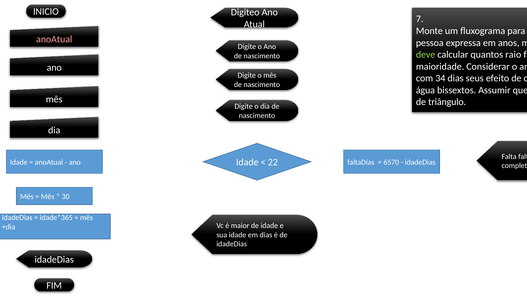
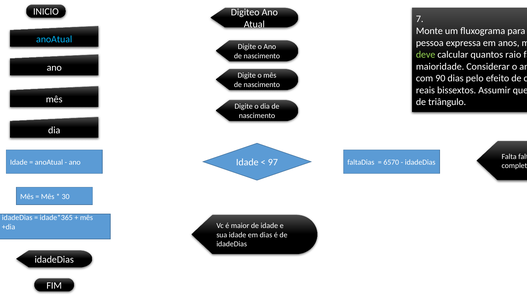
anoAtual colour: pink -> light blue (54, 39)
34: 34 -> 90 (440, 78)
seus: seus -> pelo (475, 78)
água: água -> reais (425, 90)
22: 22 -> 97 (273, 163)
